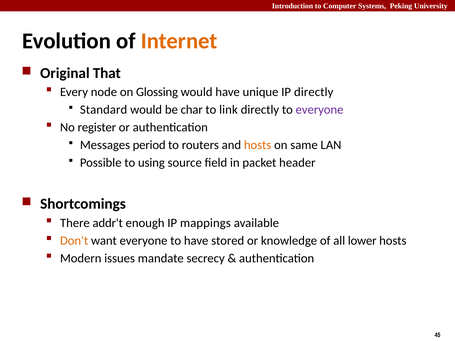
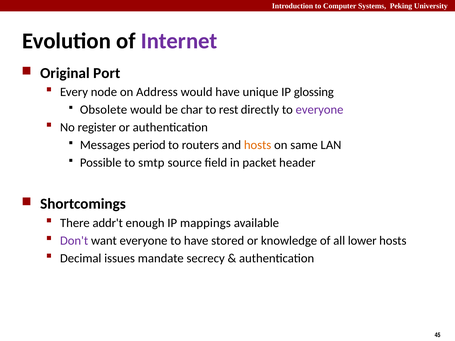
Internet colour: orange -> purple (179, 41)
That: That -> Port (107, 73)
Glossing: Glossing -> Address (157, 92)
IP directly: directly -> glossing (314, 92)
Standard: Standard -> Obsolete (104, 110)
link: link -> rest (229, 110)
using: using -> smtp (151, 163)
Don't colour: orange -> purple (74, 241)
Modern: Modern -> Decimal (81, 258)
